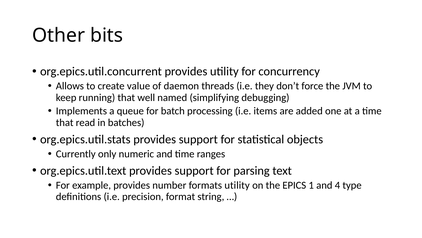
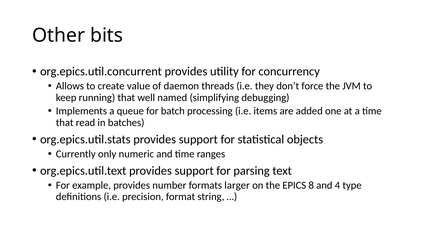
formats utility: utility -> larger (237, 185)
1: 1 -> 8 (311, 185)
